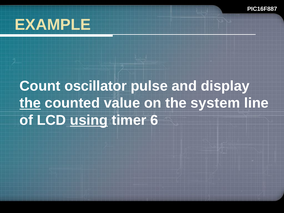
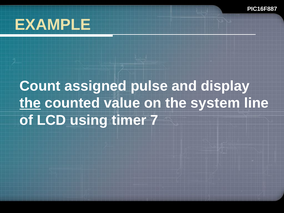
oscillator: oscillator -> assigned (96, 86)
using underline: present -> none (89, 120)
6: 6 -> 7 (154, 120)
